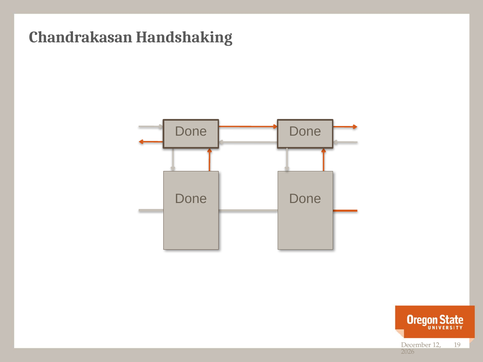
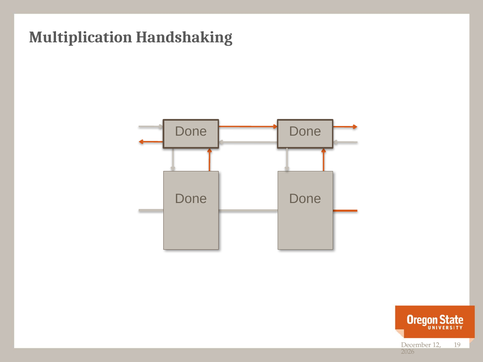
Chandrakasan: Chandrakasan -> Multiplication (81, 37)
